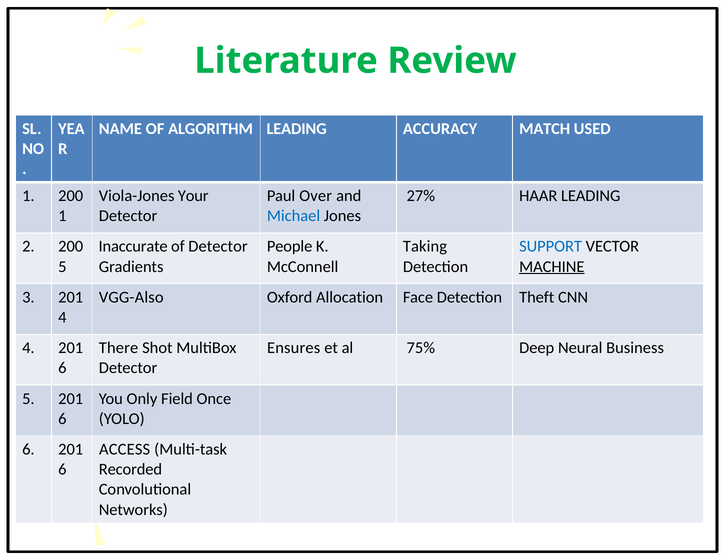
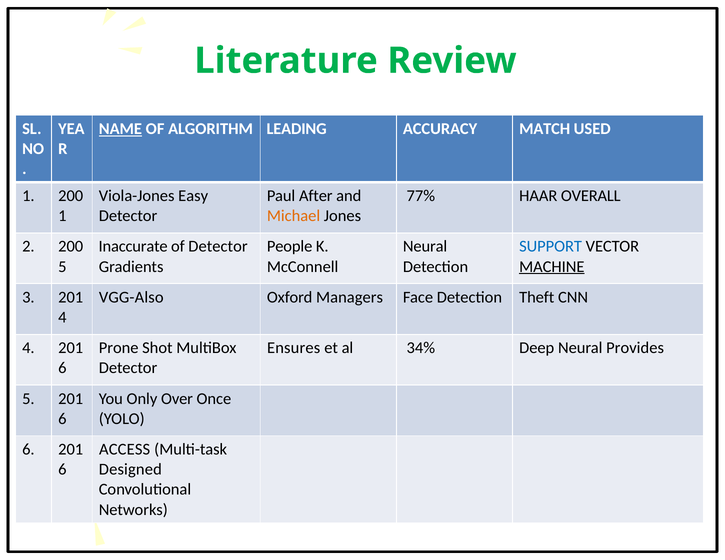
NAME underline: none -> present (120, 129)
Your: Your -> Easy (193, 196)
Over: Over -> After (316, 196)
27%: 27% -> 77% (421, 196)
HAAR LEADING: LEADING -> OVERALL (591, 196)
Michael colour: blue -> orange (294, 216)
Taking: Taking -> Neural (425, 247)
Allocation: Allocation -> Managers (350, 297)
There: There -> Prone (119, 348)
75%: 75% -> 34% (421, 348)
Business: Business -> Provides (635, 348)
Field: Field -> Over (177, 399)
Recorded: Recorded -> Designed (130, 470)
